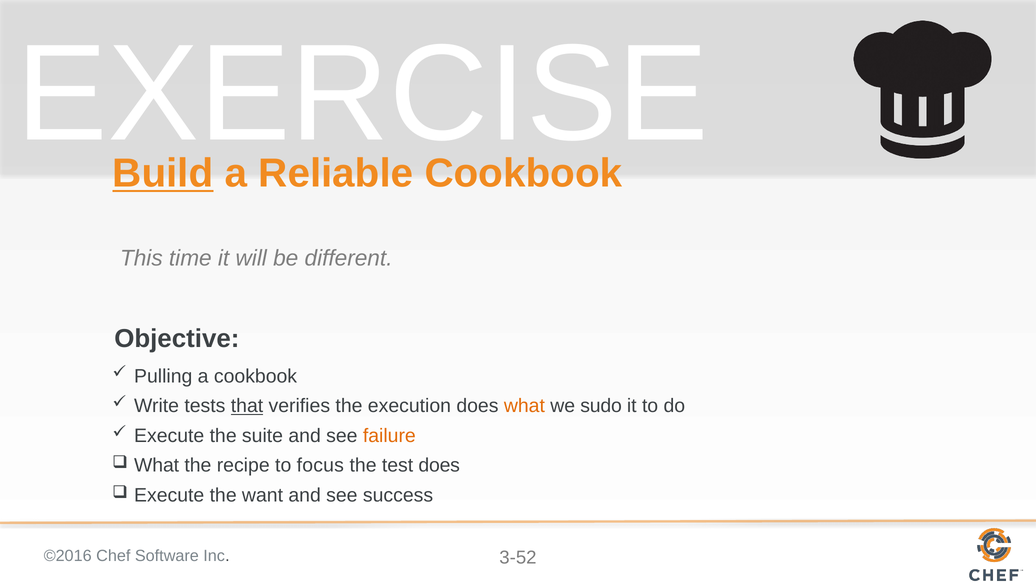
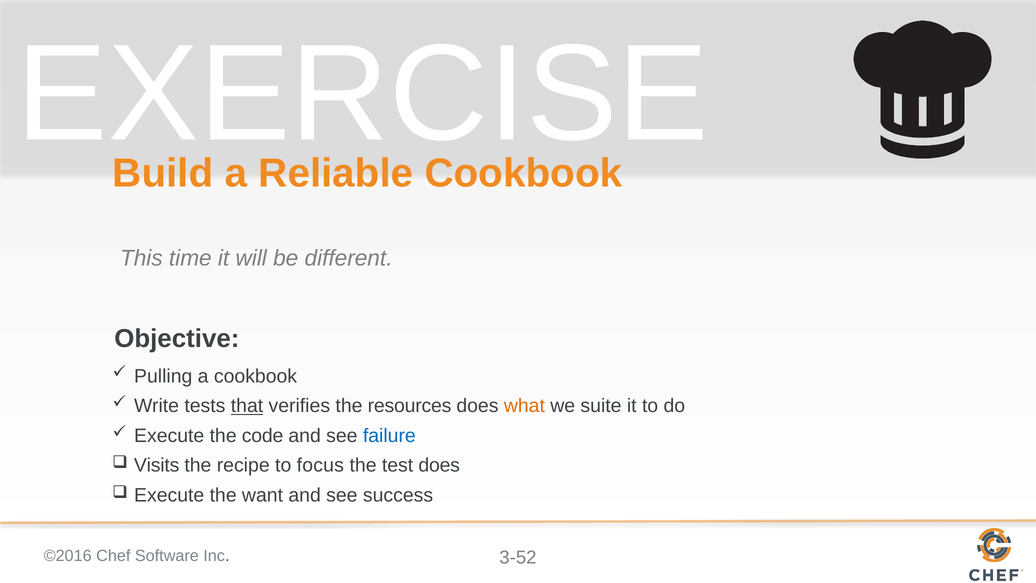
Build underline: present -> none (163, 173)
execution: execution -> resources (410, 406)
sudo: sudo -> suite (601, 406)
suite: suite -> code (263, 436)
failure colour: orange -> blue (389, 436)
What: What -> Visits (157, 465)
